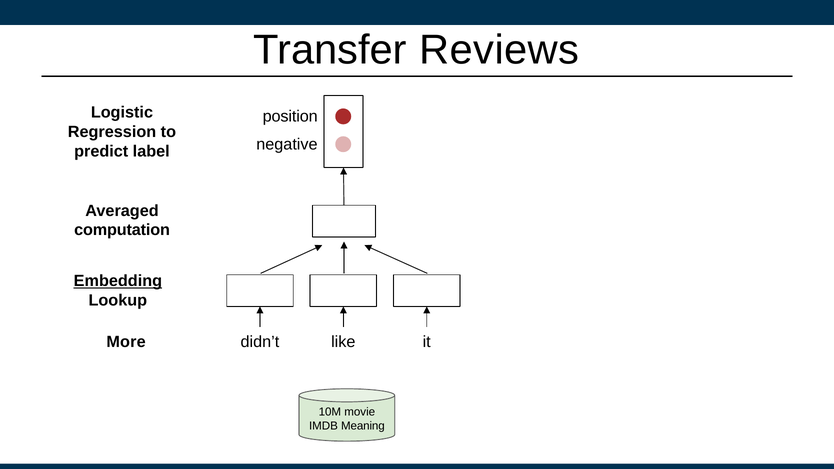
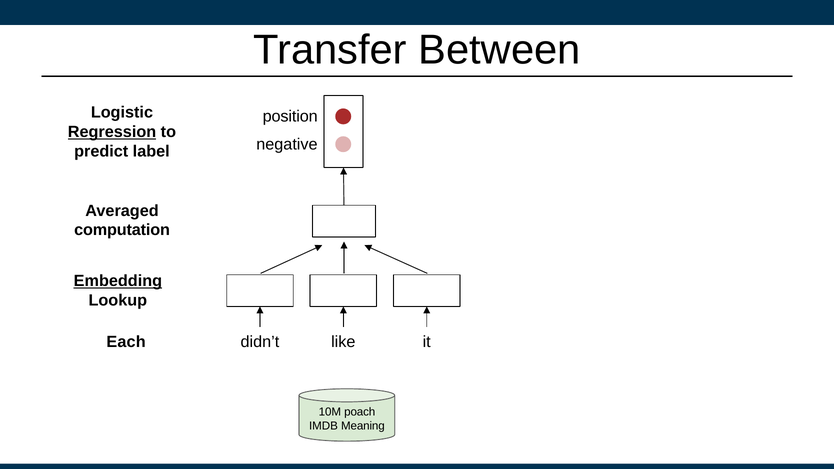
Reviews: Reviews -> Between (499, 50)
Regression underline: none -> present (112, 132)
More: More -> Each (126, 342)
movie: movie -> poach (360, 412)
